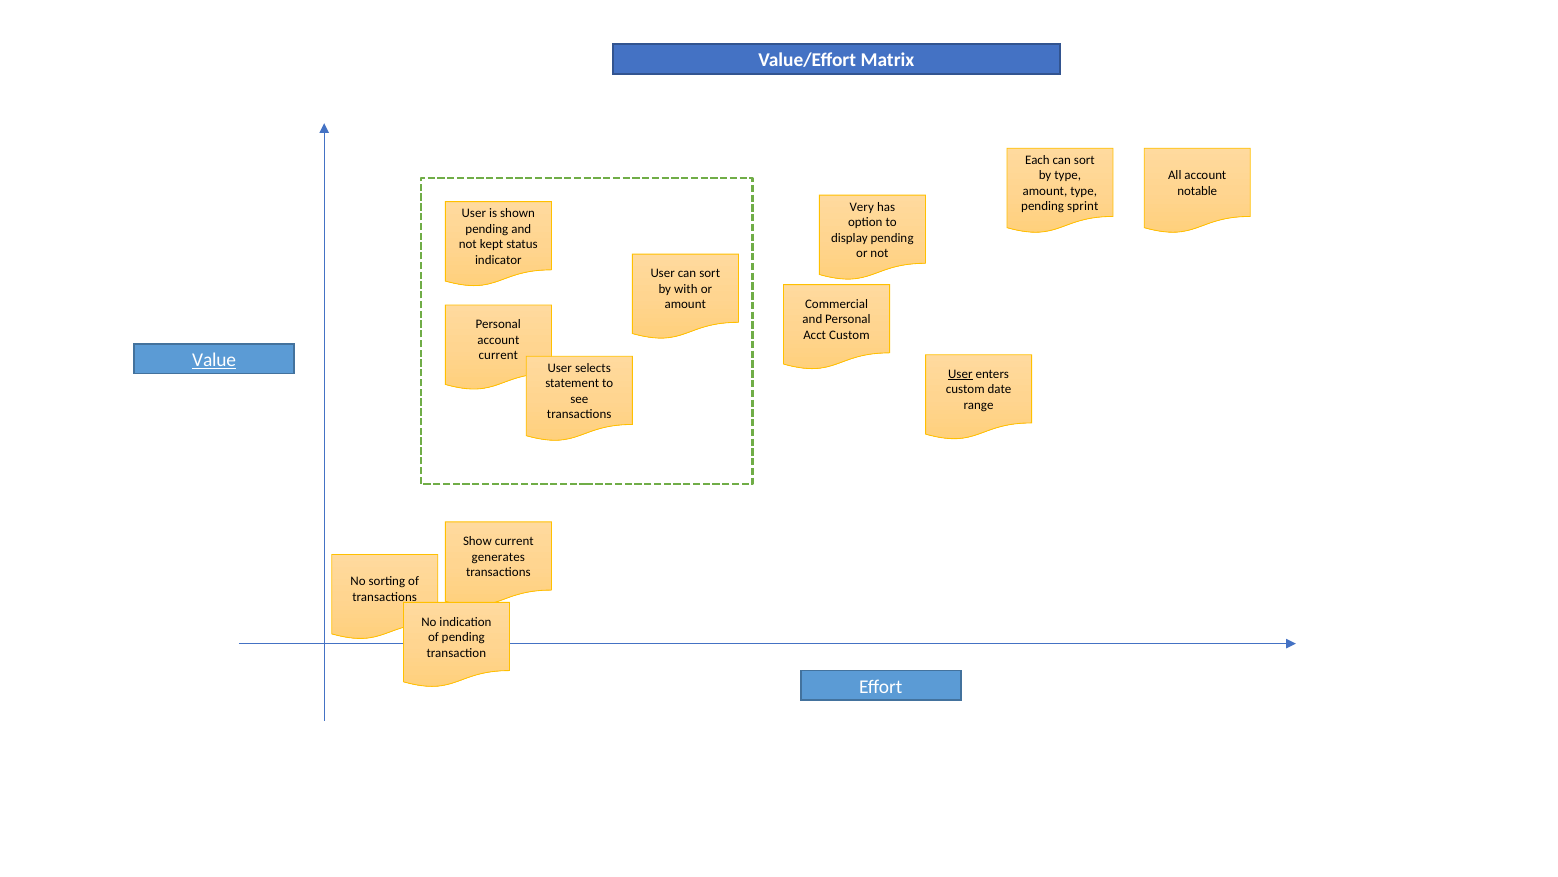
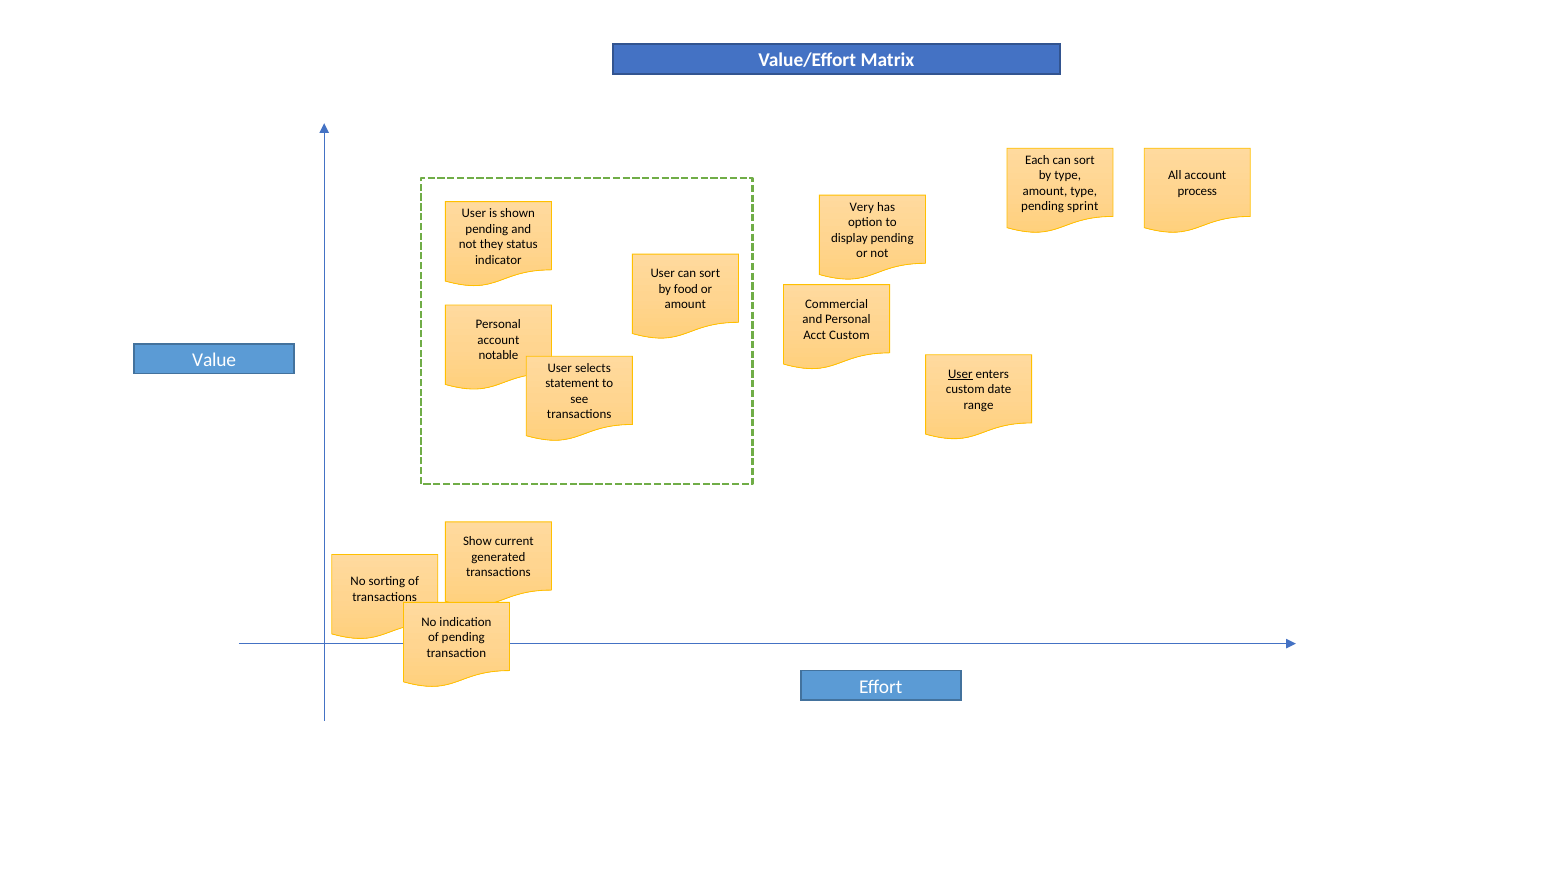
notable: notable -> process (1197, 191)
kept: kept -> they (492, 244)
with: with -> food (686, 289)
current: current -> notable (498, 355)
Value underline: present -> none (214, 360)
generates: generates -> generated (498, 556)
